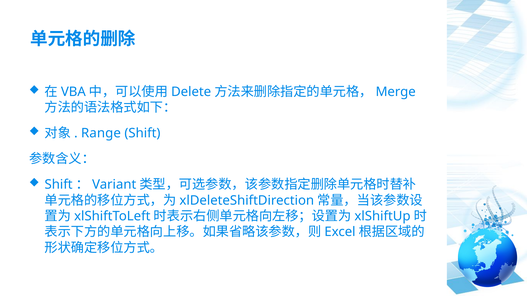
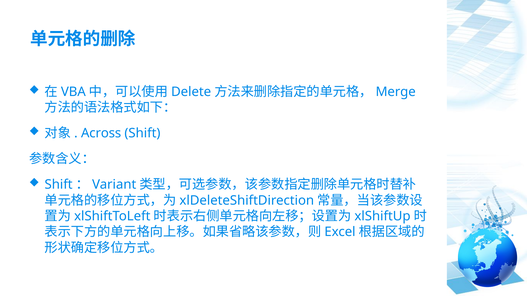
Range: Range -> Across (101, 133)
